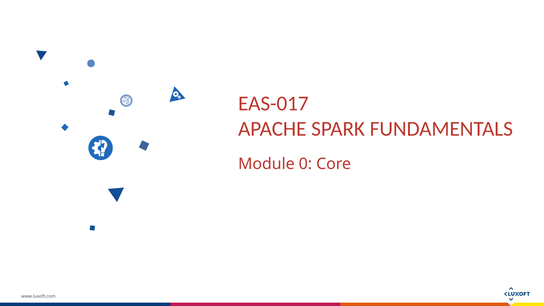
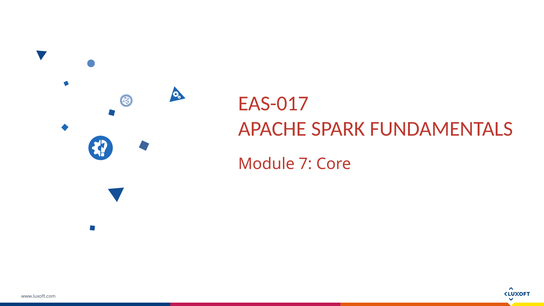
0: 0 -> 7 (305, 164)
